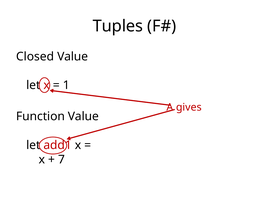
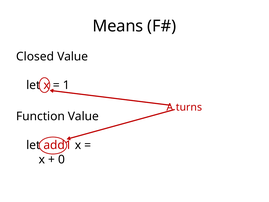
Tuples: Tuples -> Means (118, 26)
gives: gives -> turns (189, 107)
7: 7 -> 0 (61, 159)
